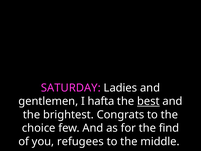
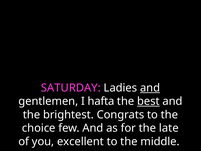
and underline: none -> present (150, 88)
find: find -> late (169, 128)
refugees: refugees -> excellent (80, 141)
